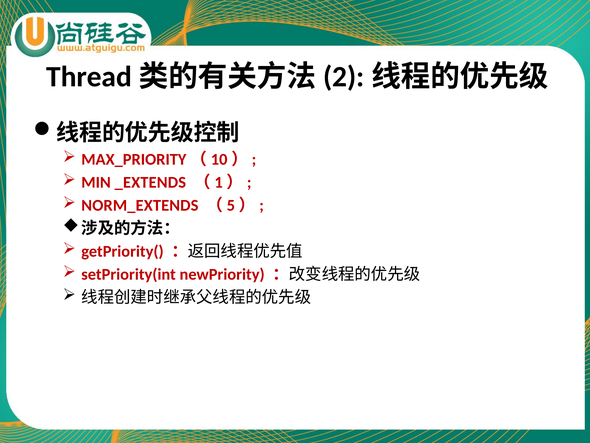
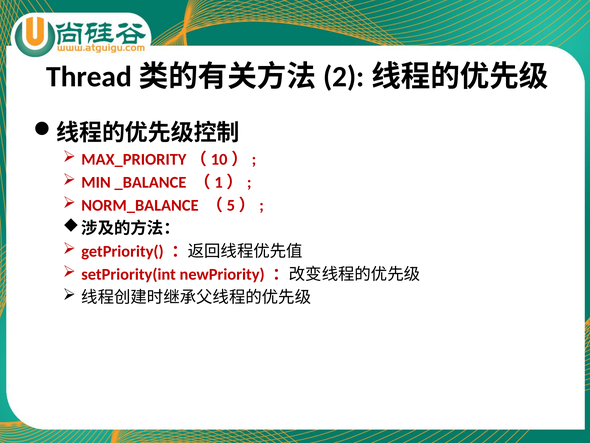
_EXTENDS: _EXTENDS -> _BALANCE (150, 182)
NORM_EXTENDS: NORM_EXTENDS -> NORM_BALANCE (140, 205)
